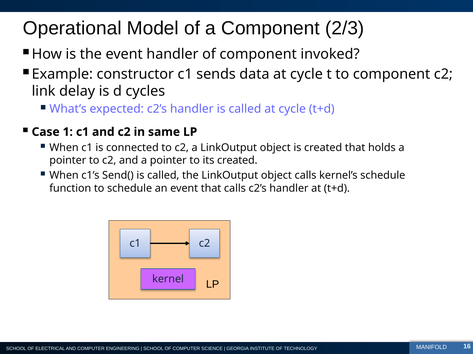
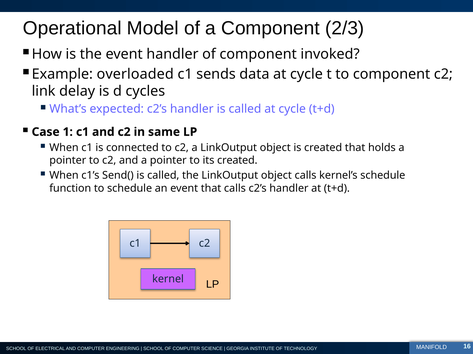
constructor: constructor -> overloaded (135, 74)
